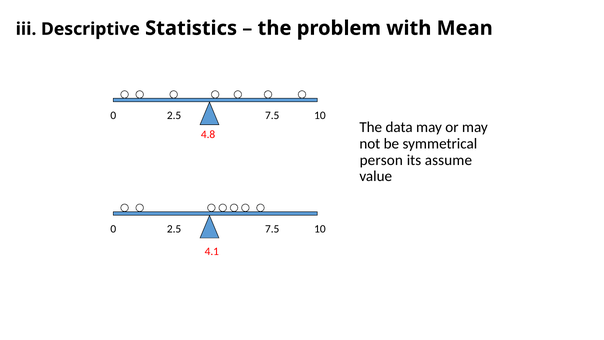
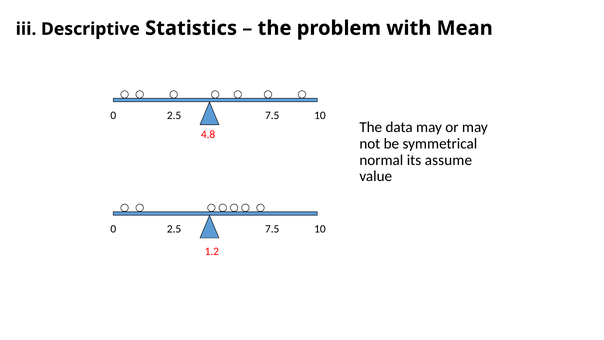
person: person -> normal (381, 160)
4.1: 4.1 -> 1.2 (212, 251)
